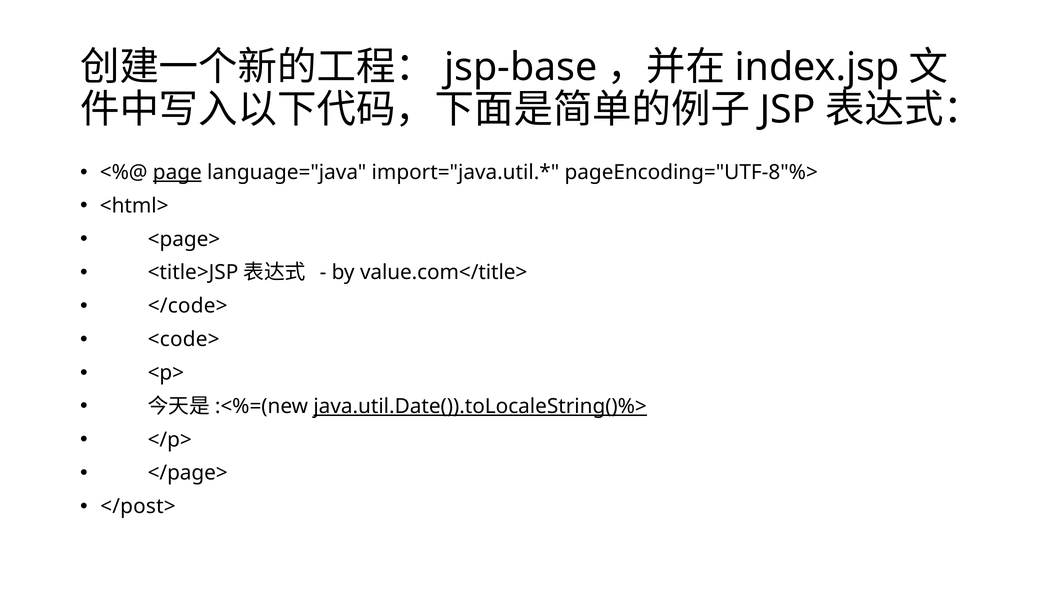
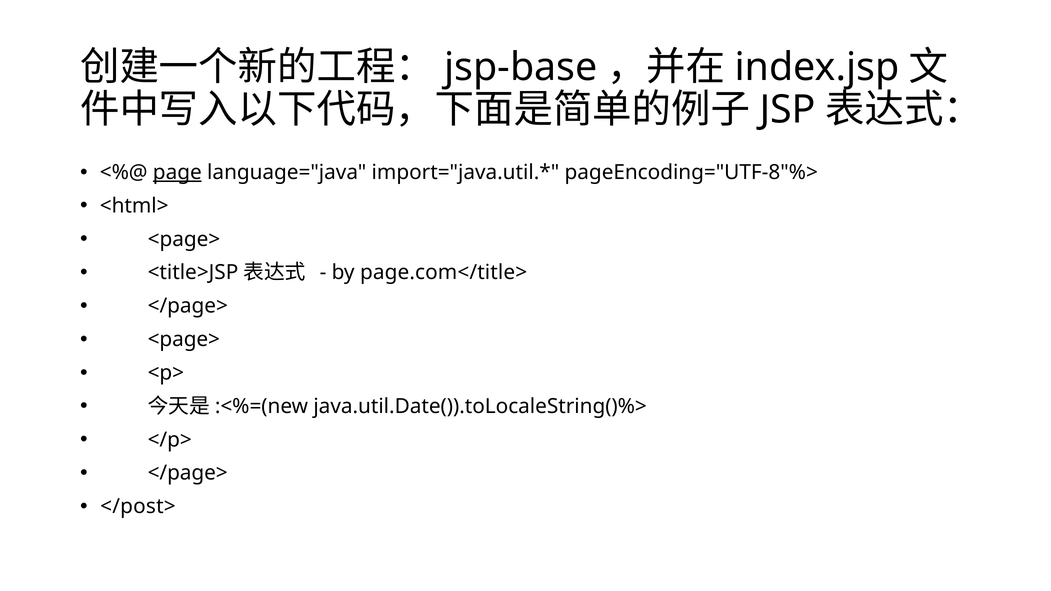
value.com</title>: value.com</title> -> page.com</title> (444, 273)
</code>: </code> -> </page> (188, 306)
<code>: <code> -> <page> (184, 340)
java.util.Date()).toLocaleString()%> underline: present -> none (480, 406)
